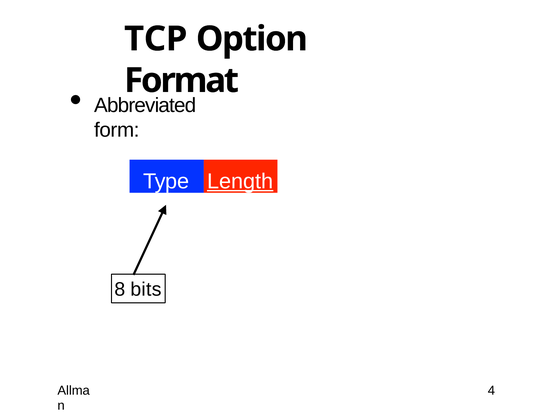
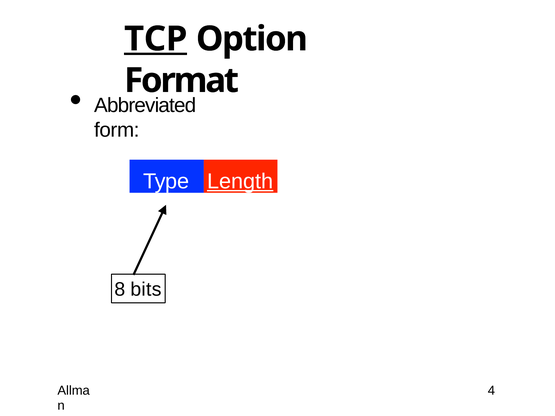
TCP underline: none -> present (156, 39)
